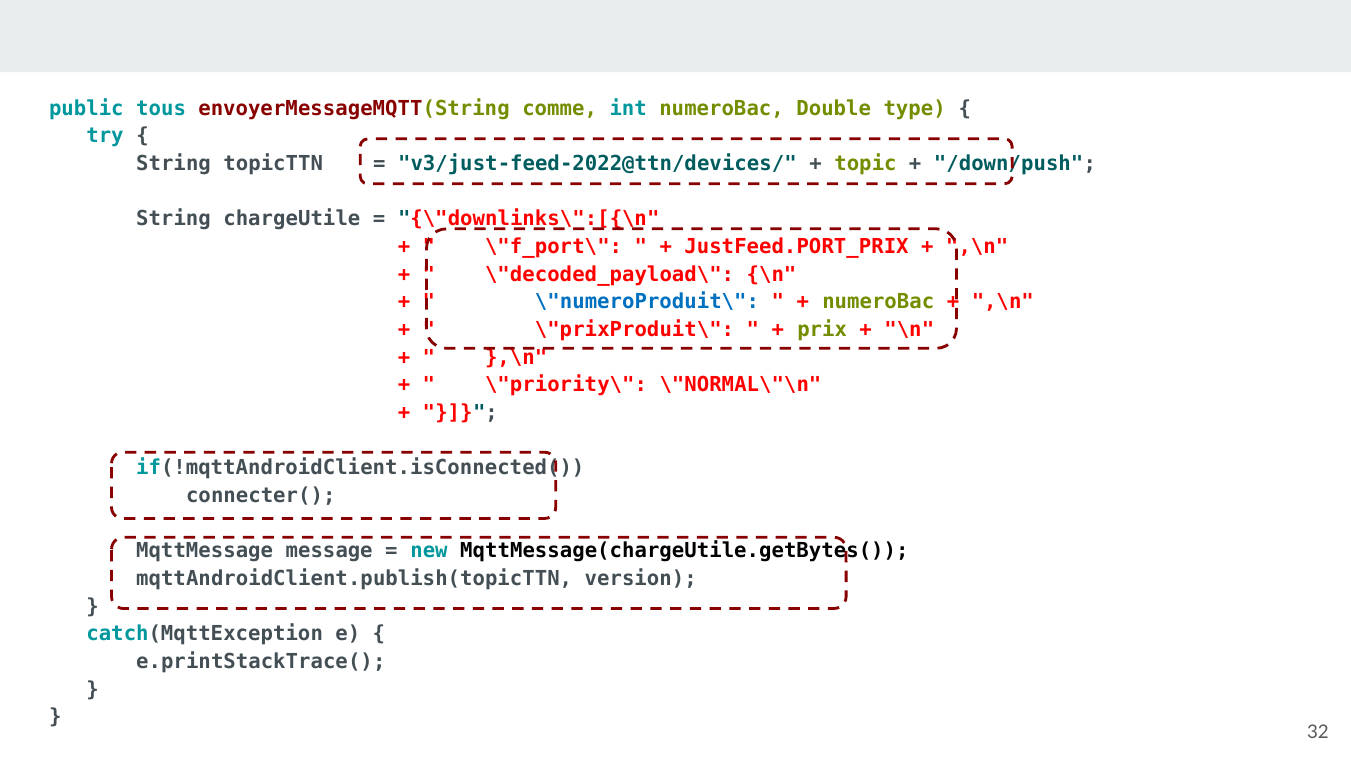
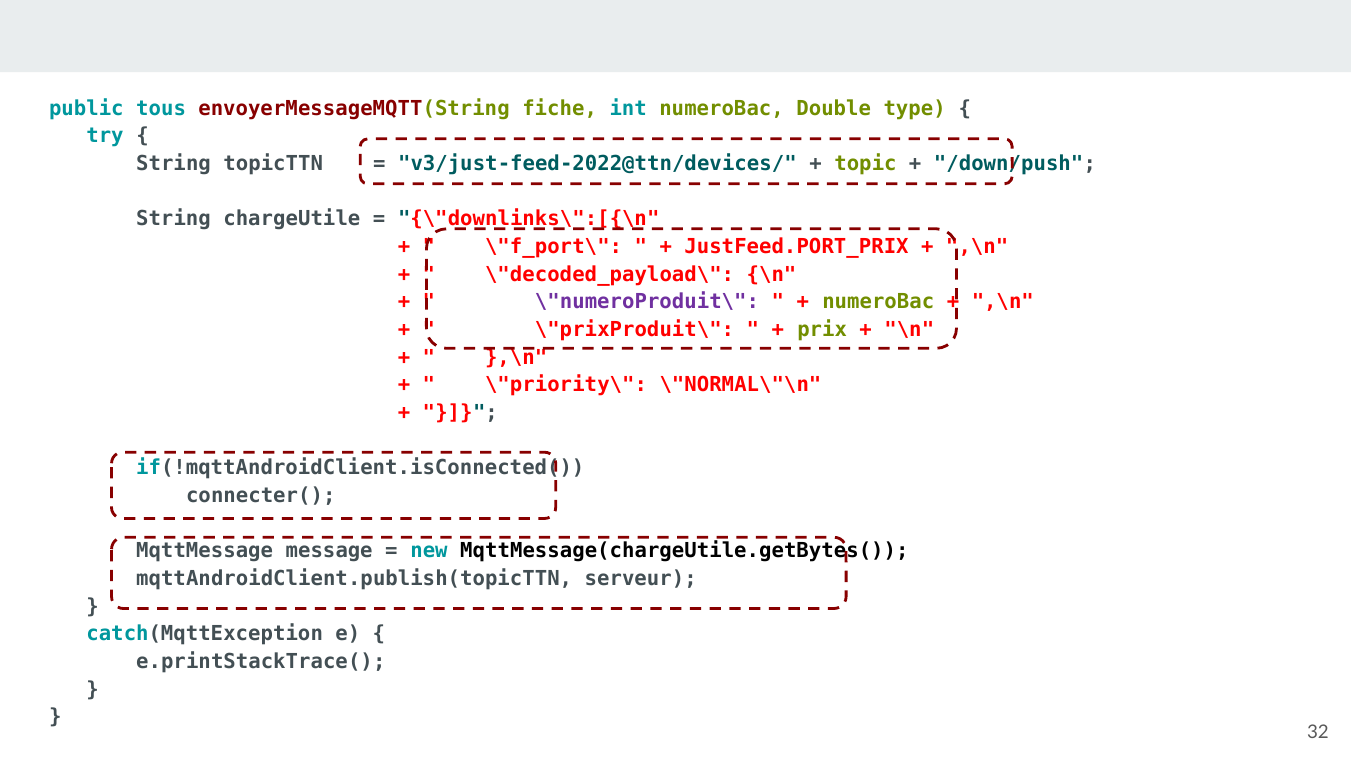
comme: comme -> fiche (560, 108)
\"numeroProduit\ colour: blue -> purple (647, 302)
version: version -> serveur (641, 579)
